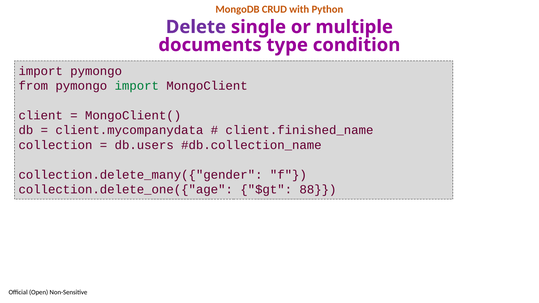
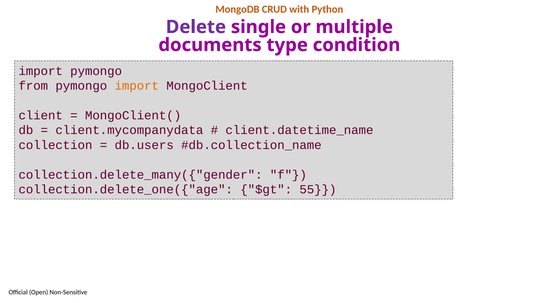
import colour: green -> orange (137, 86)
client.finished_name: client.finished_name -> client.datetime_name (299, 130)
88: 88 -> 55 (318, 190)
